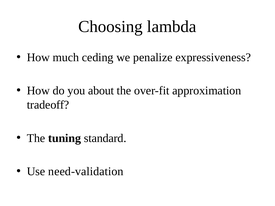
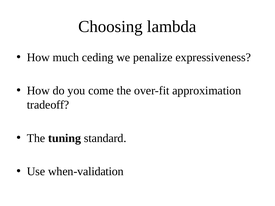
about: about -> come (101, 91)
need-validation: need-validation -> when-validation (86, 172)
